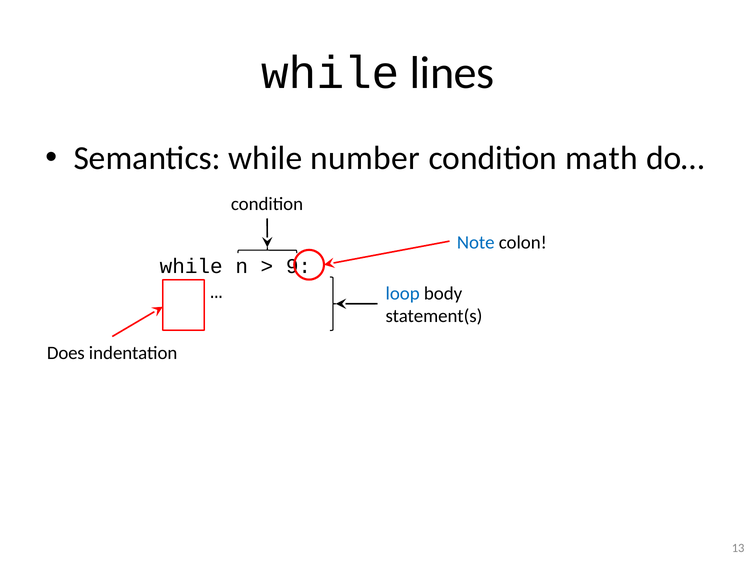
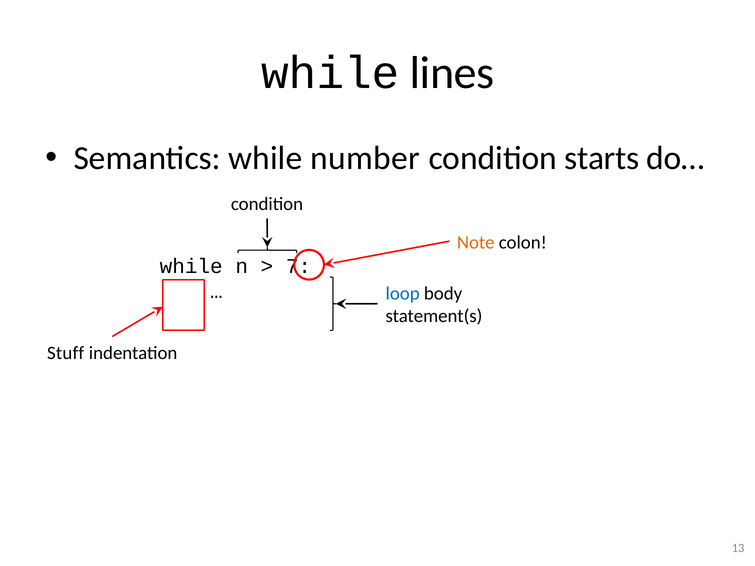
math: math -> starts (602, 158)
Note colour: blue -> orange (476, 243)
9: 9 -> 7 (298, 266)
Does: Does -> Stuff (66, 353)
